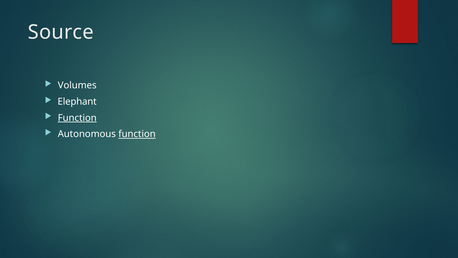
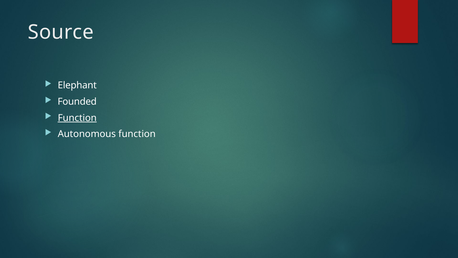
Volumes: Volumes -> Elephant (77, 85)
Elephant: Elephant -> Founded (77, 101)
function underline: present -> none (137, 134)
